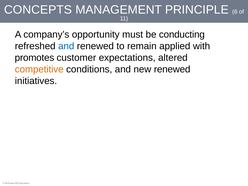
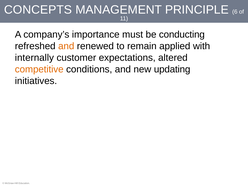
opportunity: opportunity -> importance (96, 35)
and colour: blue -> orange (66, 46)
promotes: promotes -> internally (34, 58)
new renewed: renewed -> updating (172, 69)
